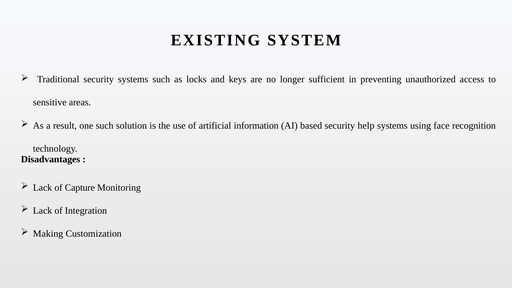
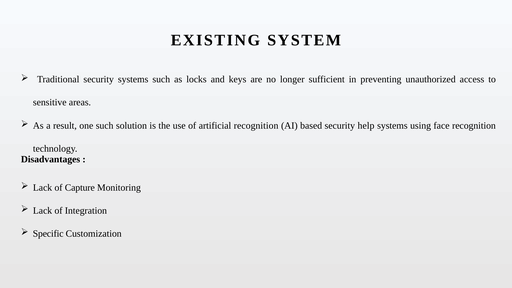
artificial information: information -> recognition (256, 126)
Making: Making -> Specific (48, 234)
